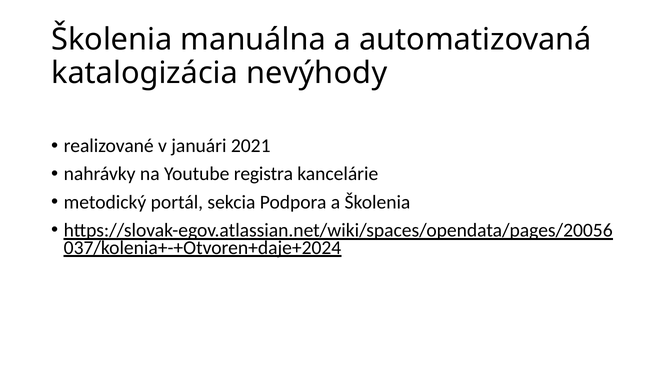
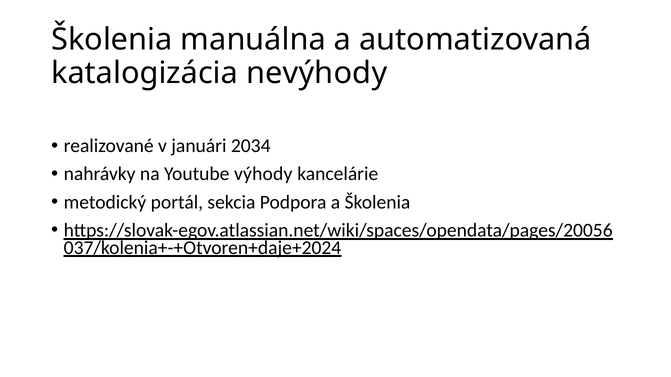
2021: 2021 -> 2034 (251, 146)
registra: registra -> výhody (263, 174)
